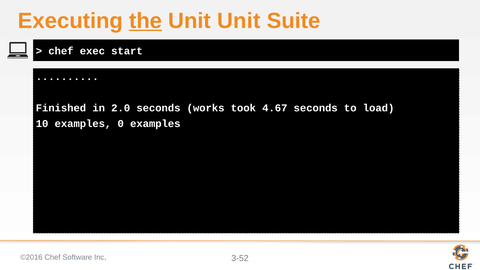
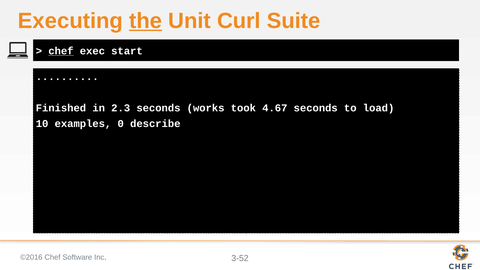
Unit Unit: Unit -> Curl (239, 21)
chef underline: none -> present (61, 51)
2.0: 2.0 -> 2.3 (121, 108)
0 examples: examples -> describe (155, 124)
